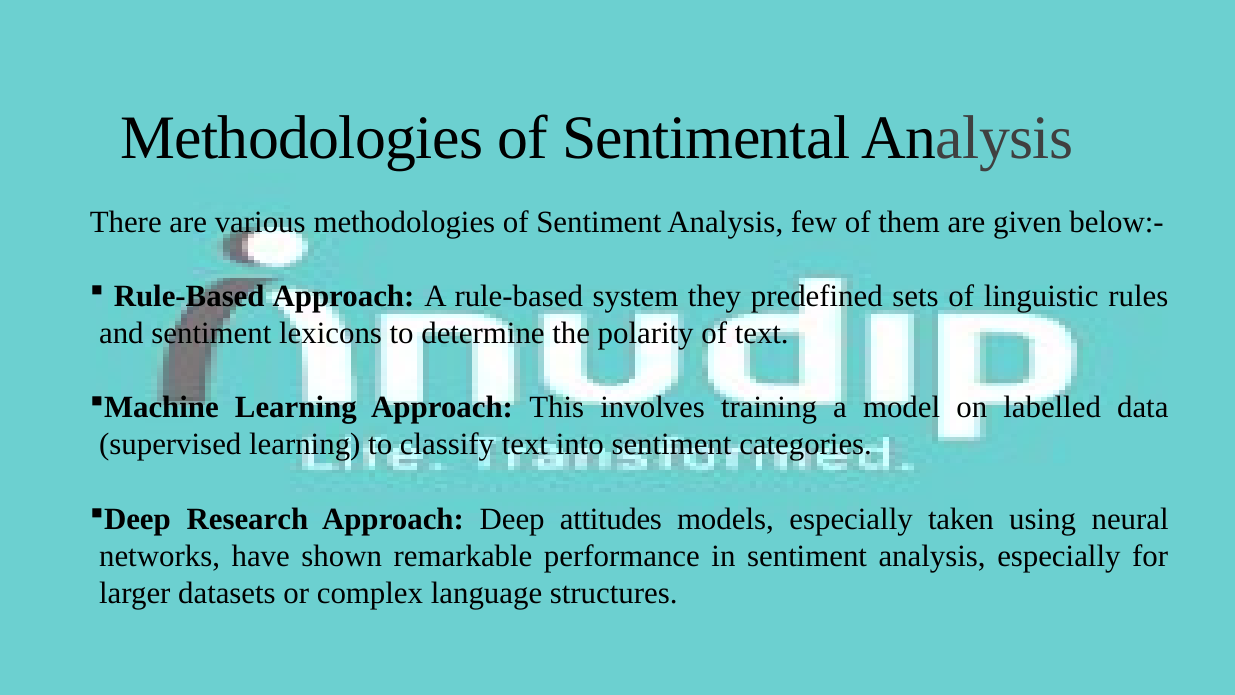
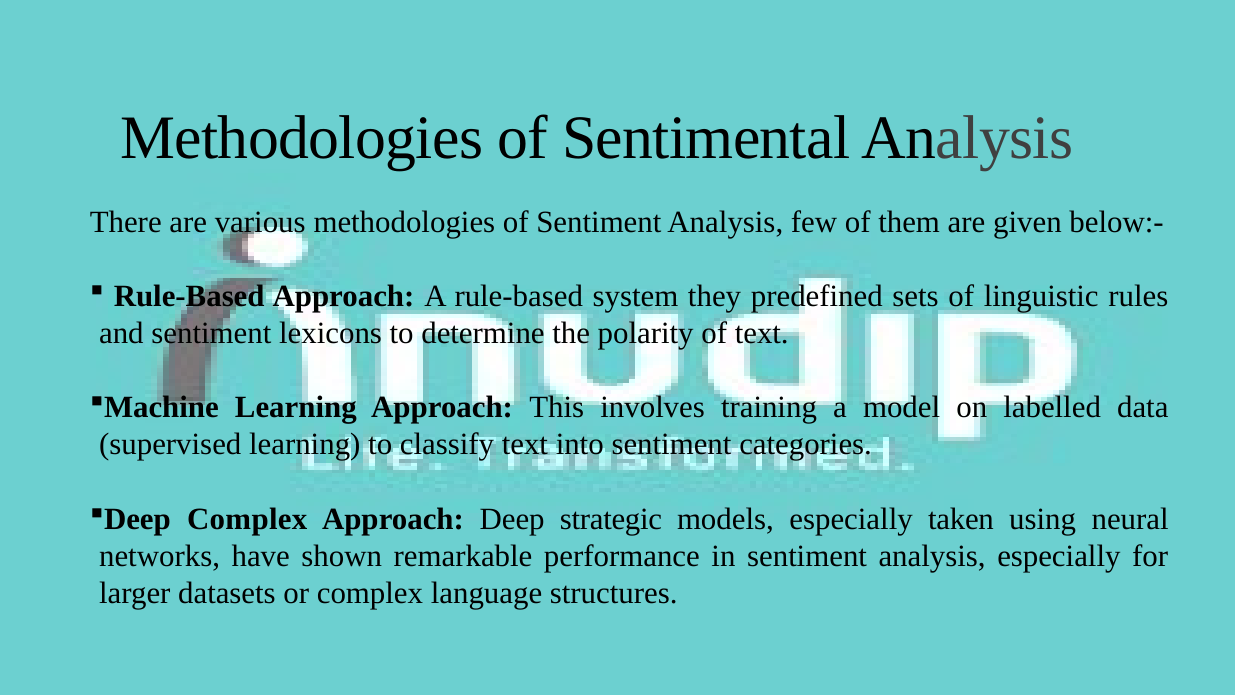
Research: Research -> Complex (247, 519)
attitudes: attitudes -> strategic (611, 519)
